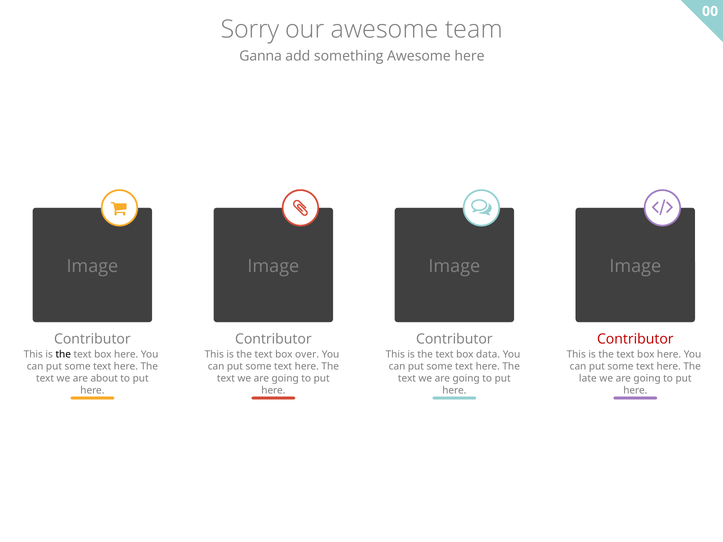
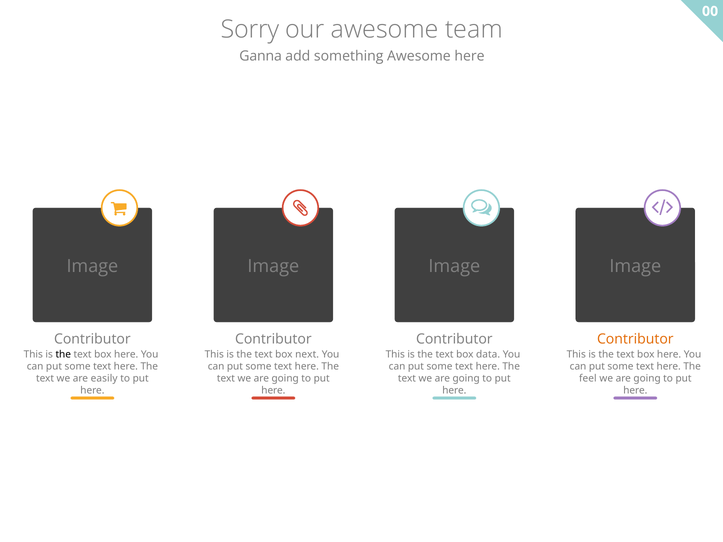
Contributor colour: red -> orange (635, 340)
over: over -> next (307, 355)
about: about -> easily (104, 379)
late: late -> feel (588, 379)
